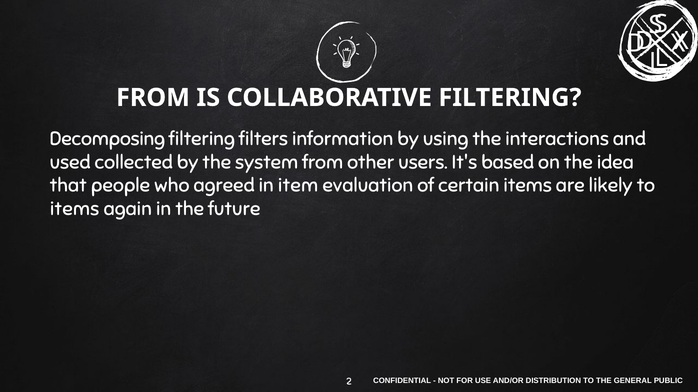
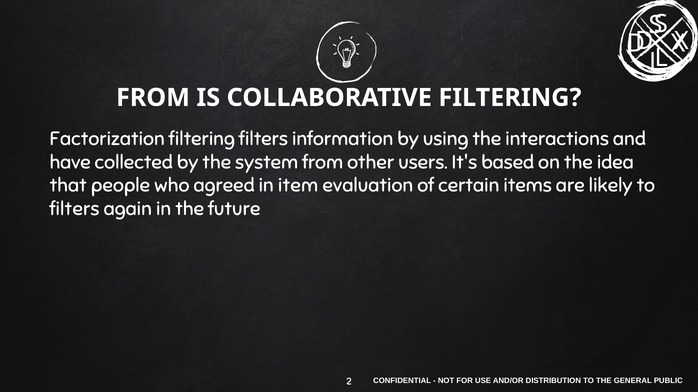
Decomposing: Decomposing -> Factorization (107, 139)
used: used -> have (70, 163)
items: items -> filters (75, 209)
